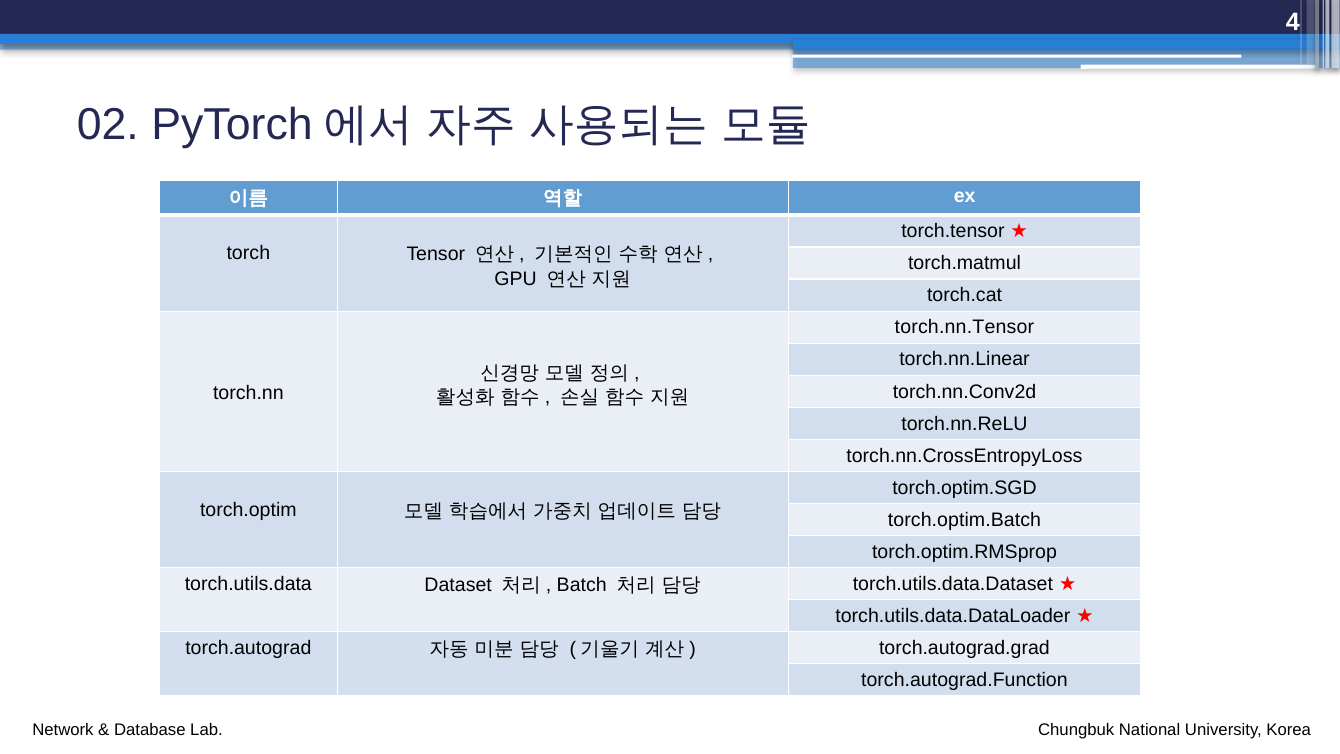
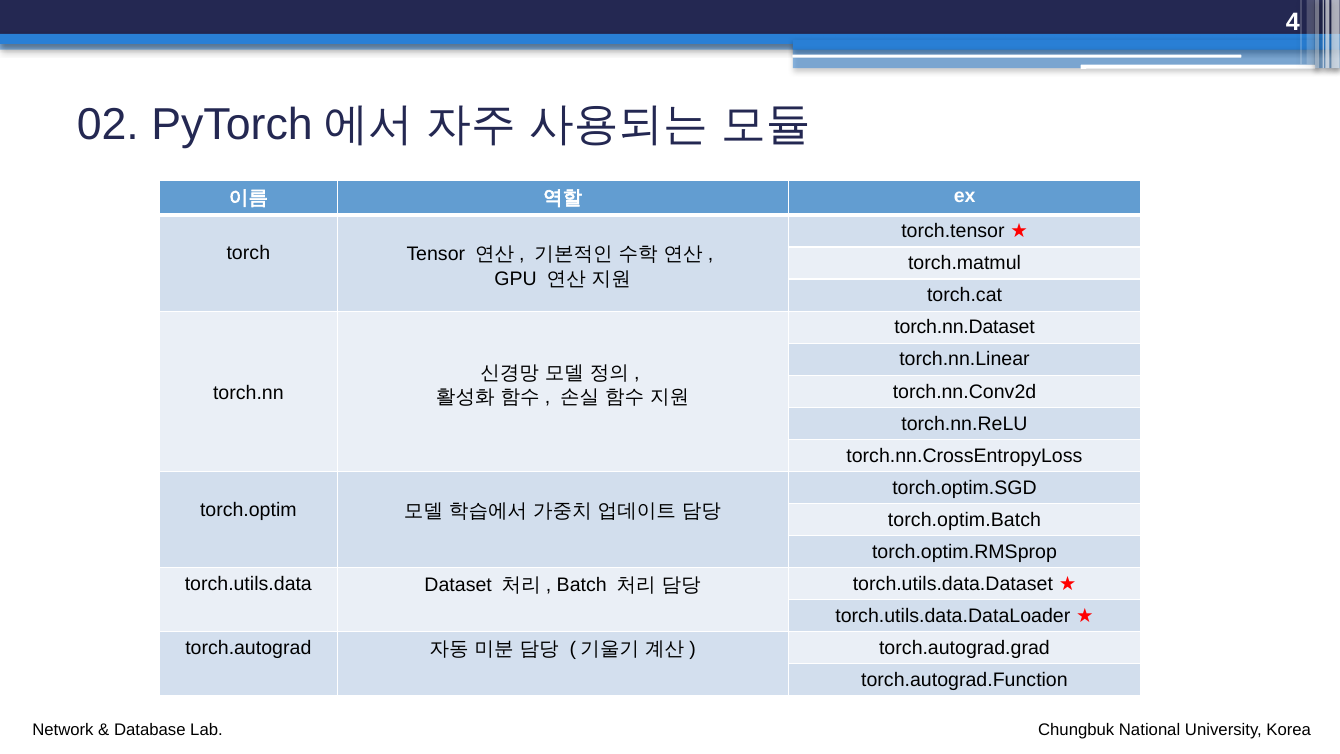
torch.nn.Tensor: torch.nn.Tensor -> torch.nn.Dataset (965, 327)
